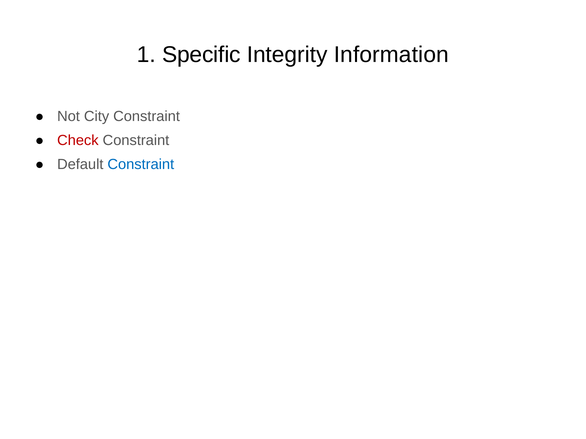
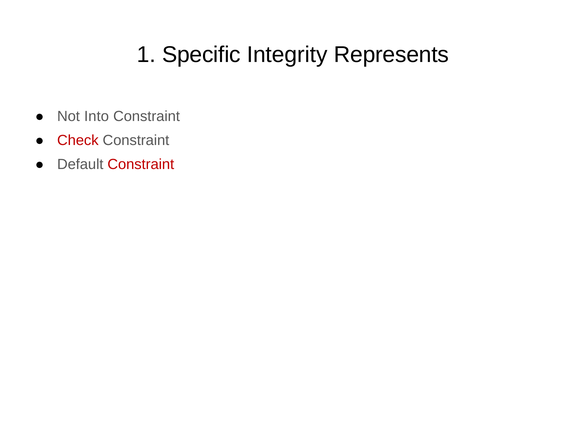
Information: Information -> Represents (391, 55)
City: City -> Into (97, 116)
Constraint colour: blue -> red (141, 165)
